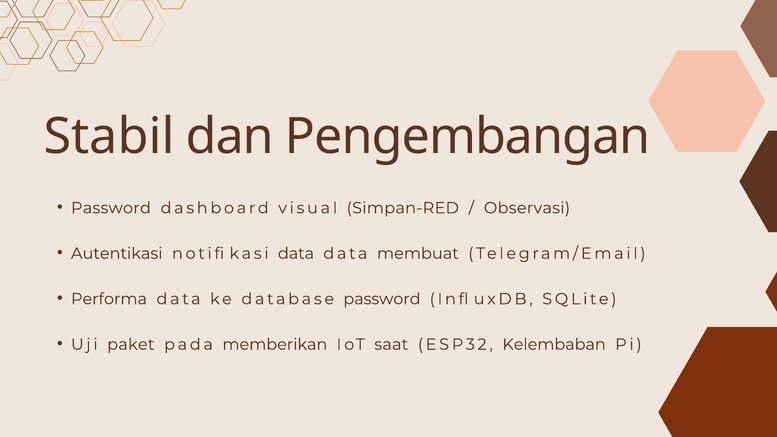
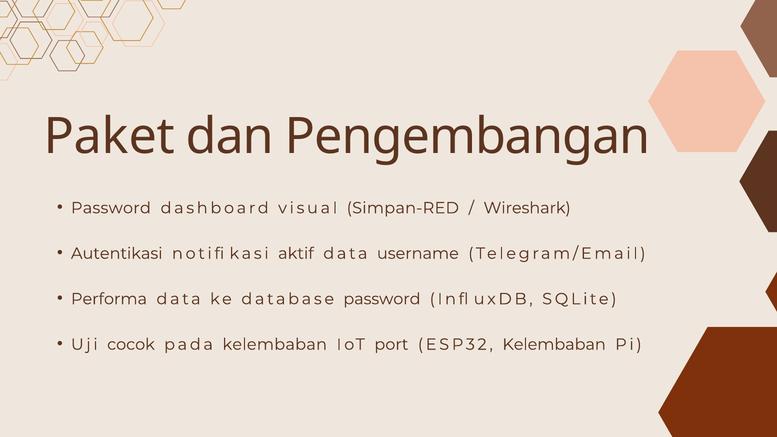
Stabil: Stabil -> Paket (109, 137)
Observasi: Observasi -> Wireshark (527, 208)
data: data -> aktif (296, 253)
membuat: membuat -> username (418, 253)
paket: paket -> cocok (131, 344)
pada memberikan: memberikan -> kelembaban (275, 344)
saat: saat -> port (391, 344)
